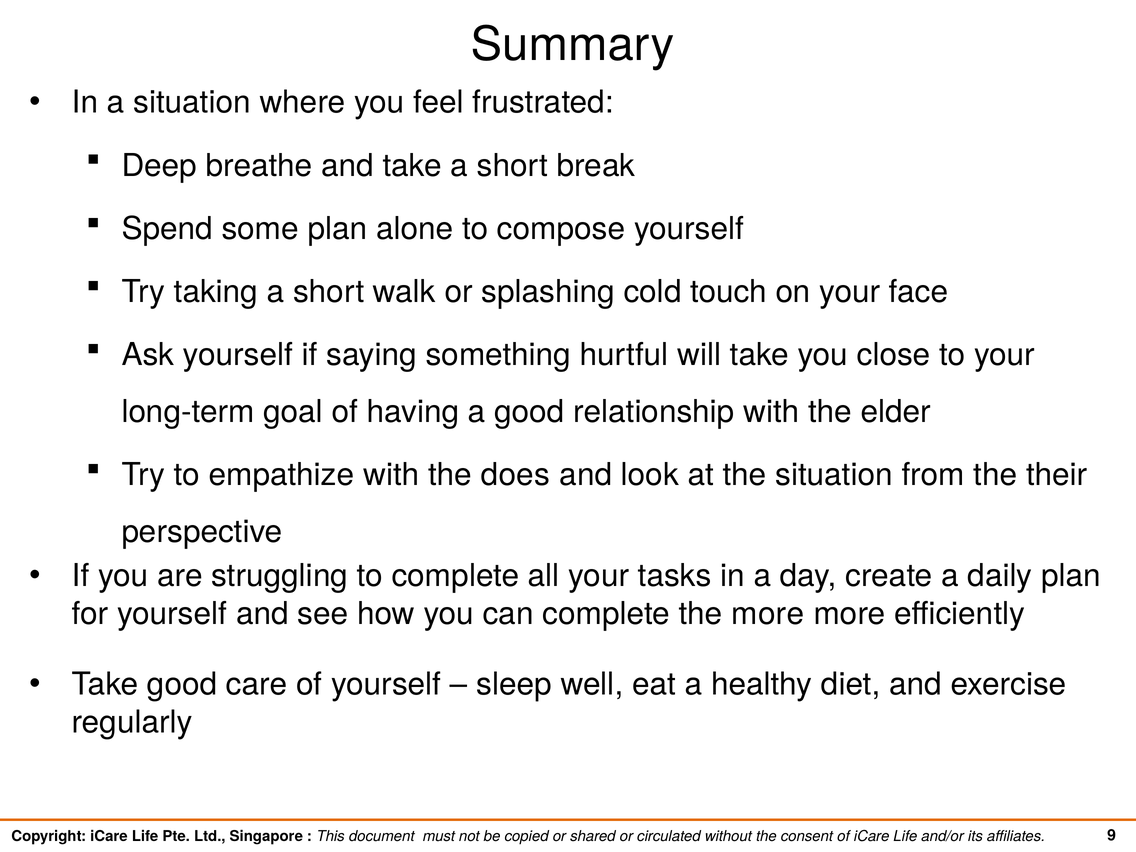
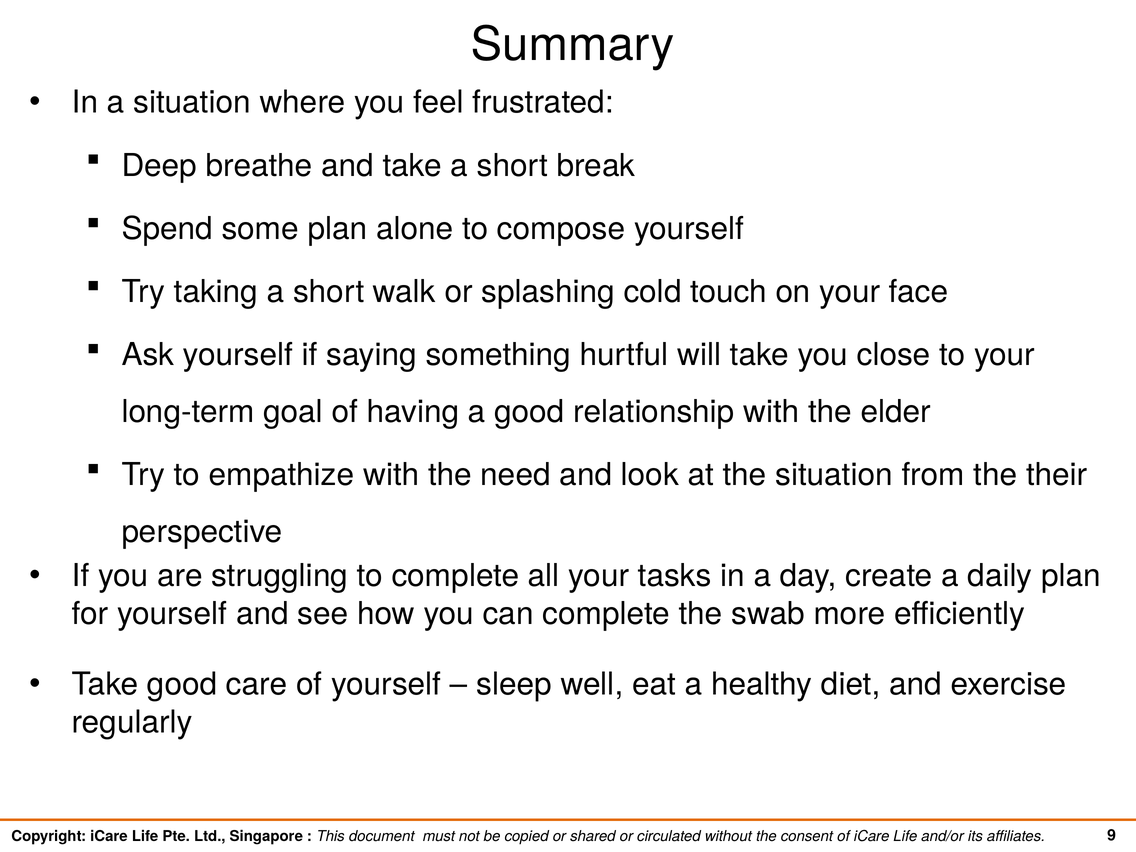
does: does -> need (516, 475)
the more: more -> swab (768, 614)
